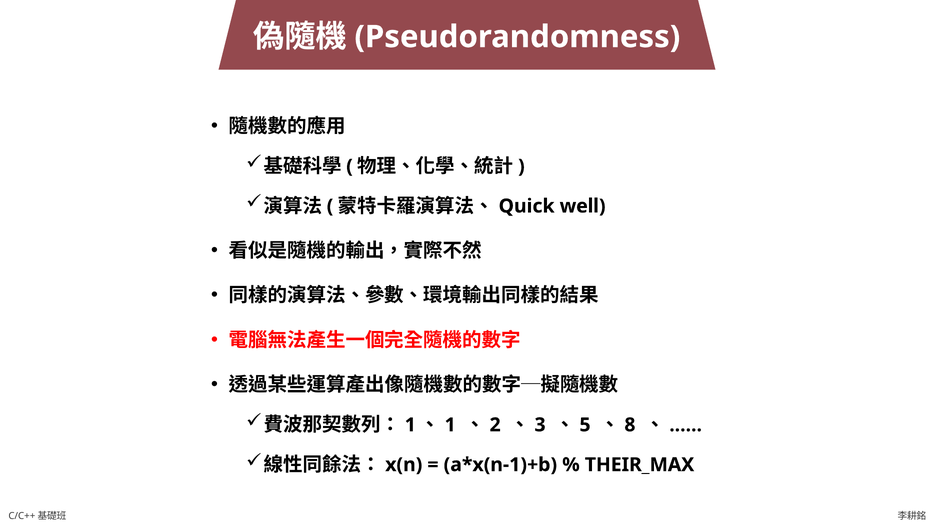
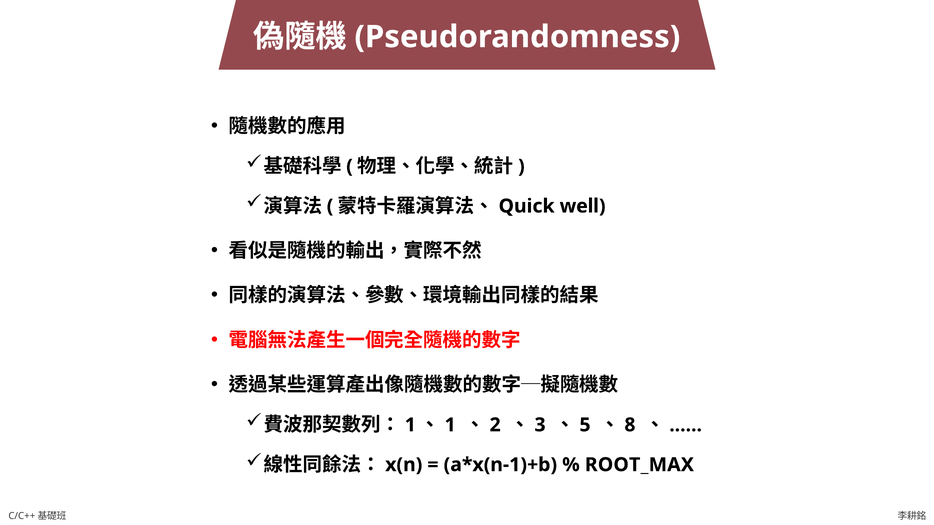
THEIR_MAX: THEIR_MAX -> ROOT_MAX (639, 465)
